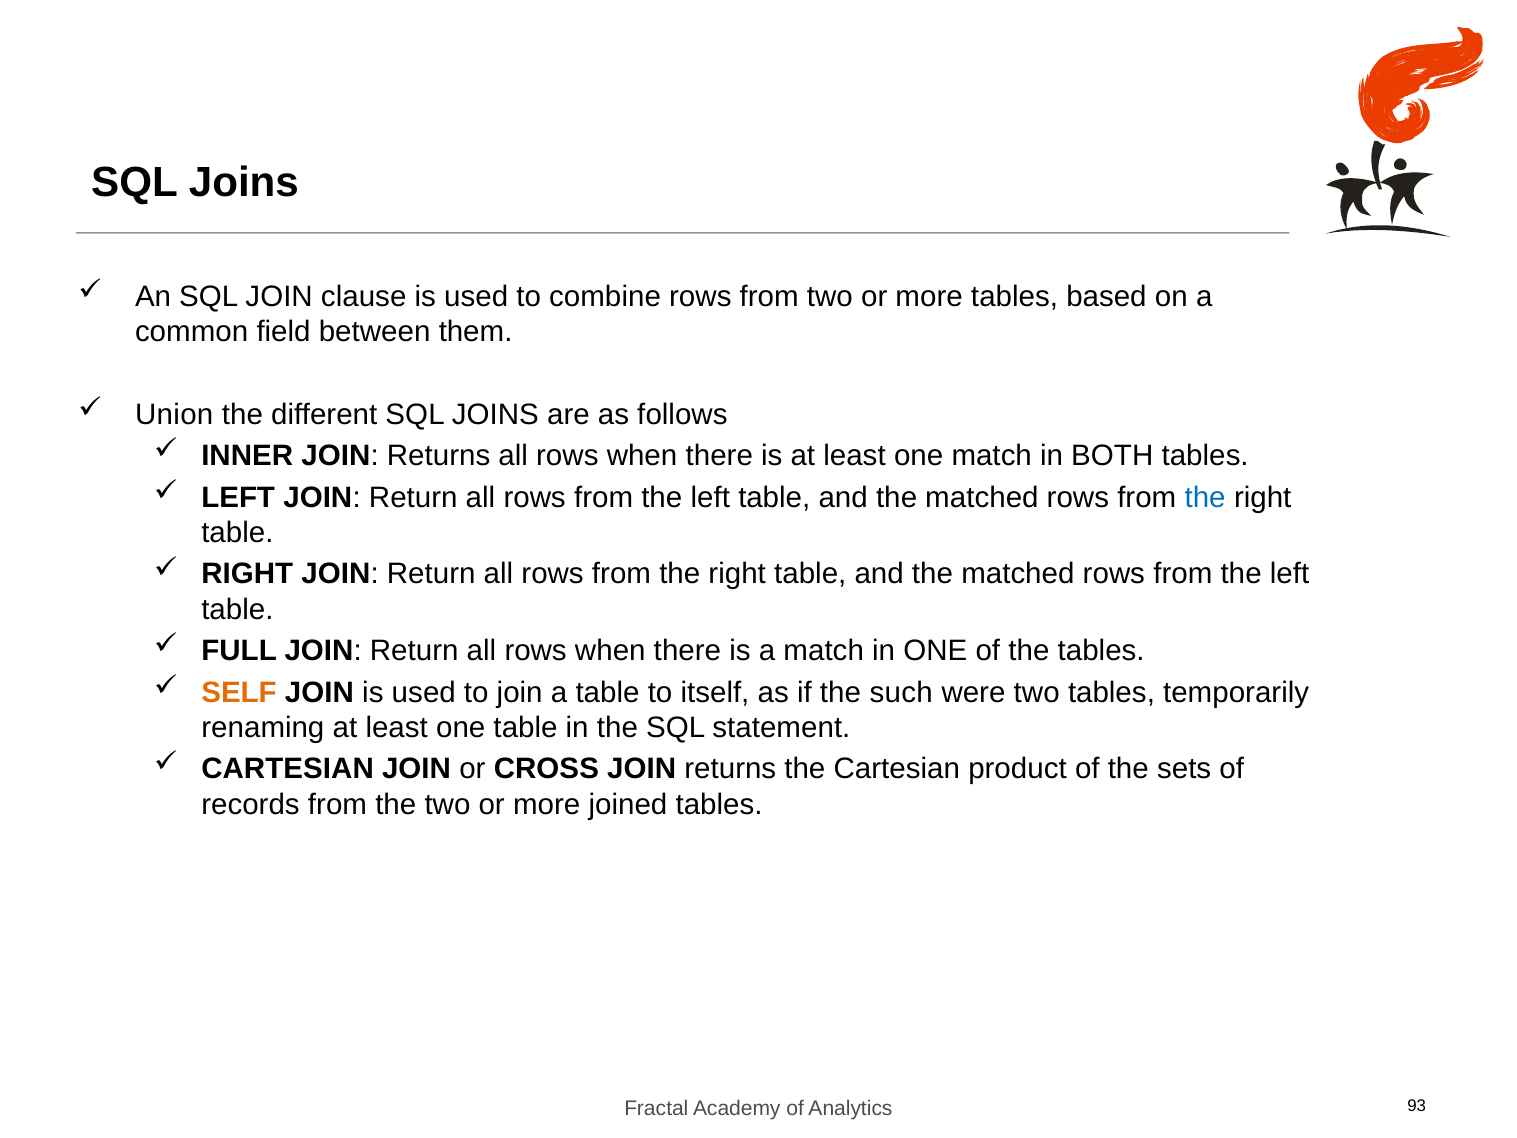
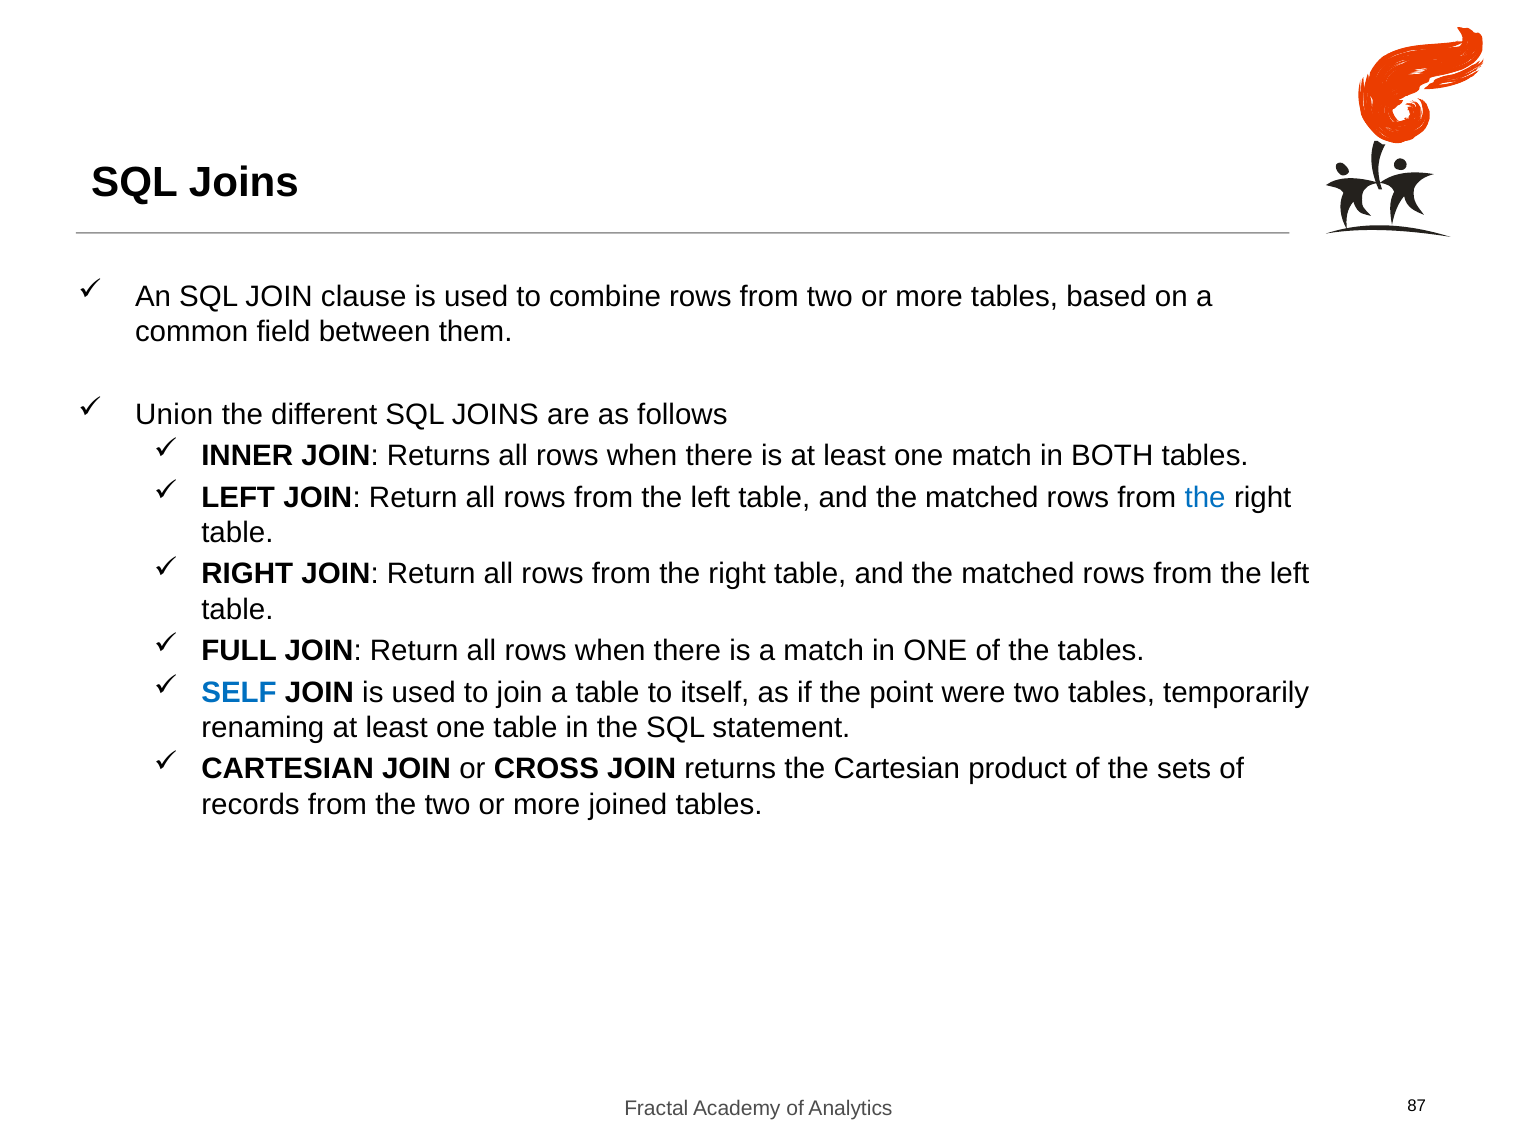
SELF colour: orange -> blue (239, 692)
such: such -> point (901, 692)
93: 93 -> 87 (1417, 1106)
